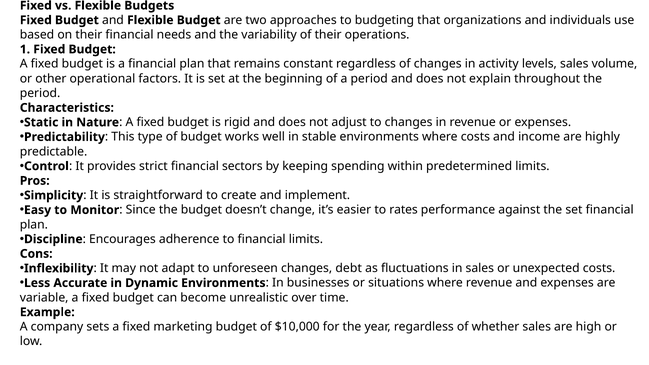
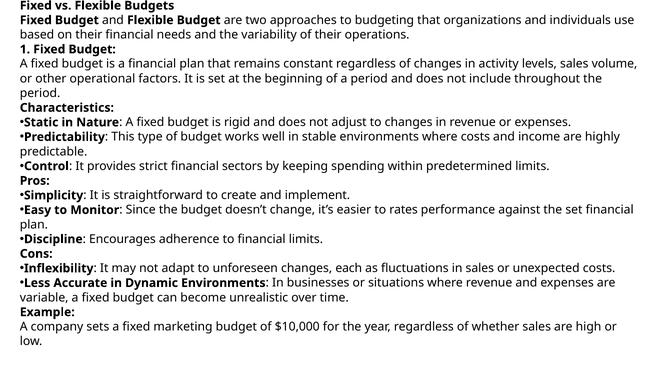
explain: explain -> include (490, 79)
debt: debt -> each (349, 268)
